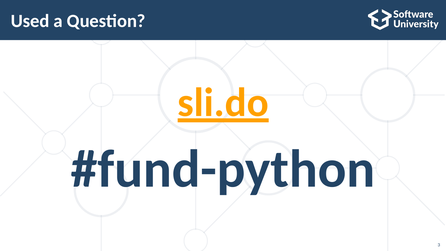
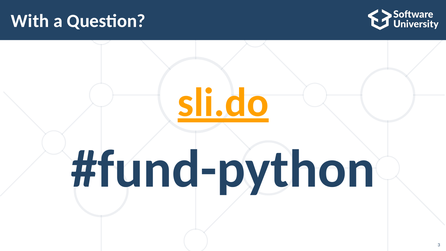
Used: Used -> With (30, 21)
